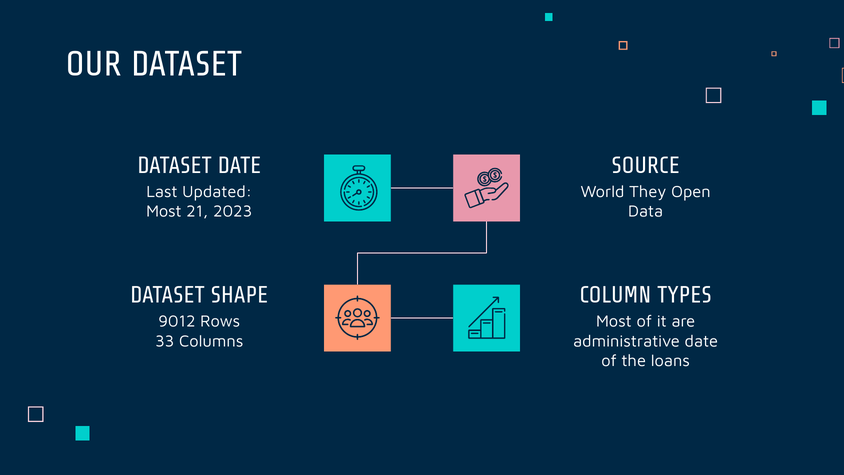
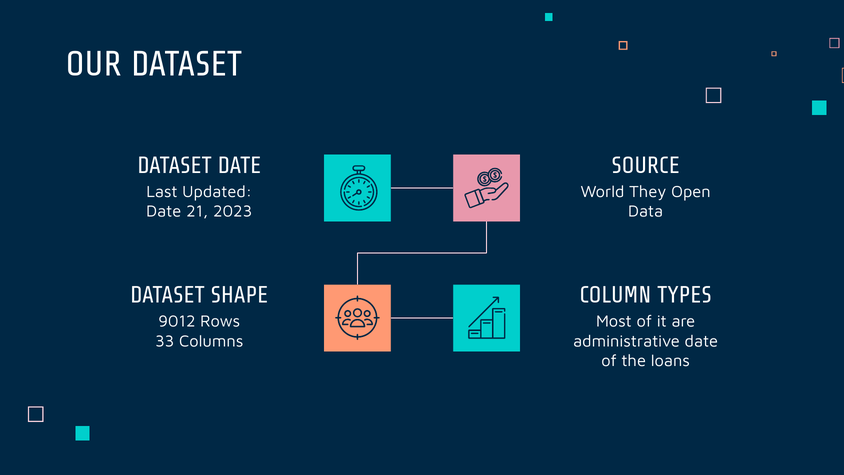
Most: Most -> Date (164, 211)
